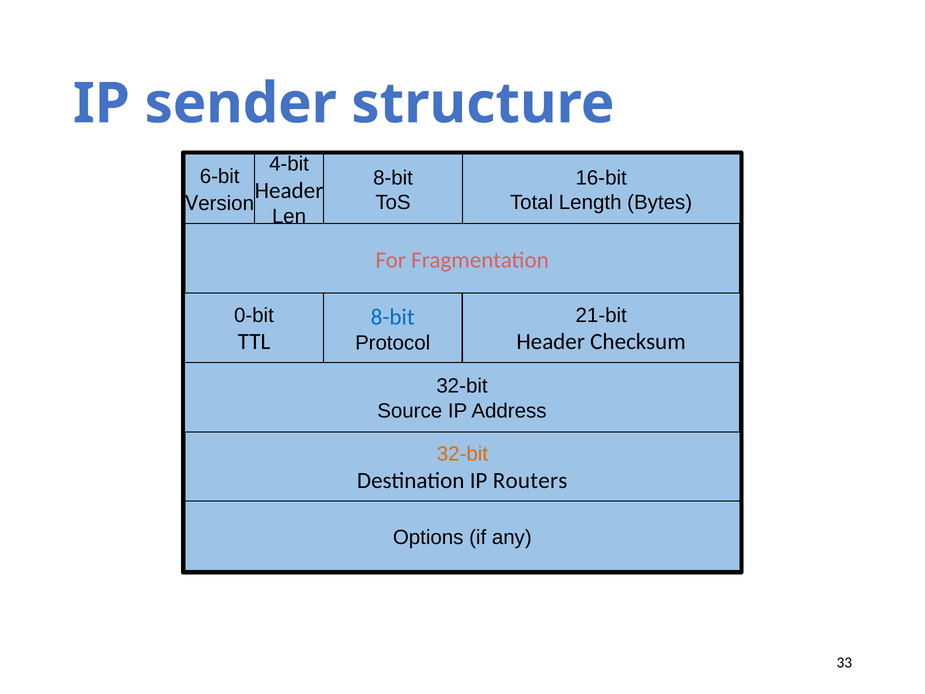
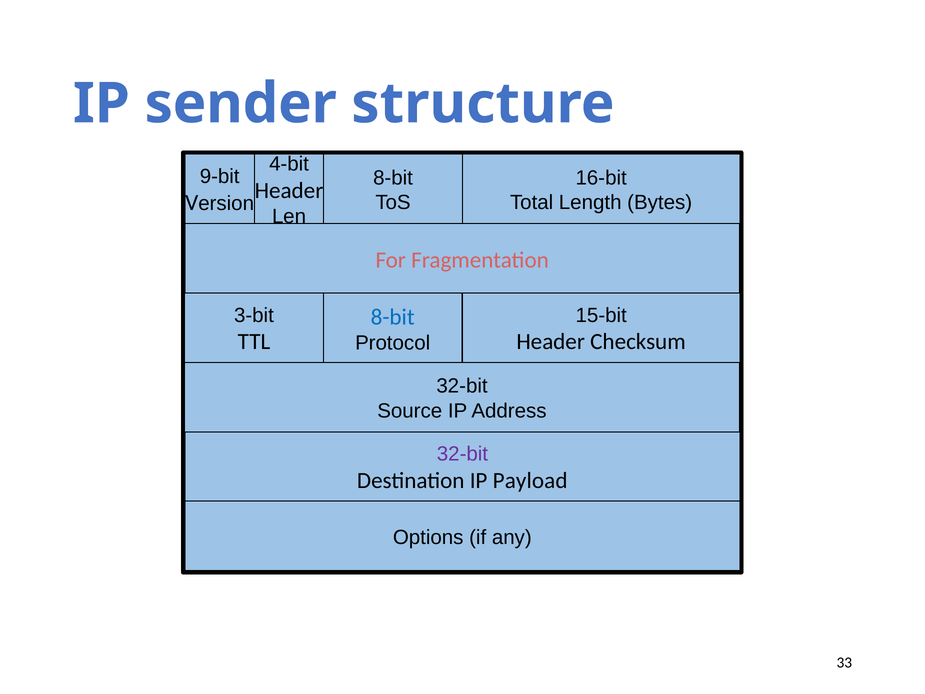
6-bit: 6-bit -> 9-bit (220, 176)
0-bit: 0-bit -> 3-bit (254, 315)
21-bit: 21-bit -> 15-bit (601, 315)
32-bit colour: orange -> purple (462, 454)
Routers: Routers -> Payload (530, 480)
